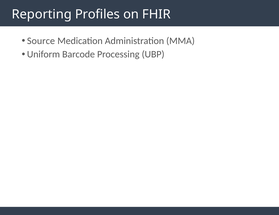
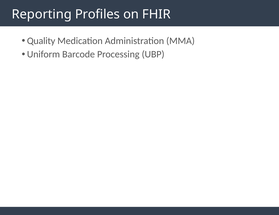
Source: Source -> Quality (41, 41)
